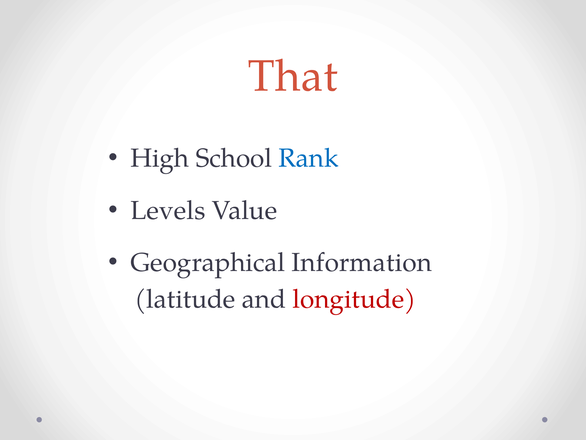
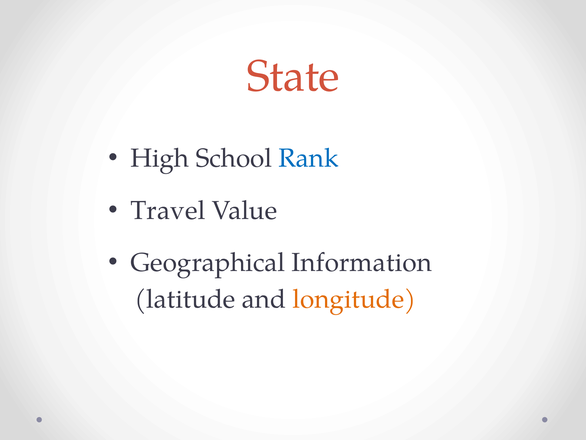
That: That -> State (293, 76)
Levels: Levels -> Travel (168, 210)
longitude colour: red -> orange (354, 299)
